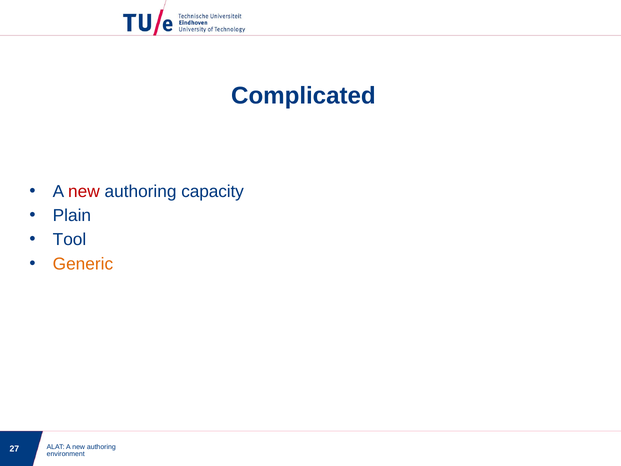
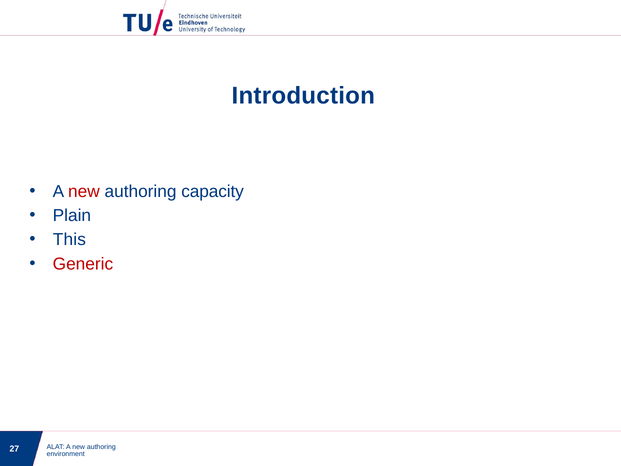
Complicated: Complicated -> Introduction (303, 96)
Tool: Tool -> This (69, 240)
Generic colour: orange -> red (83, 264)
